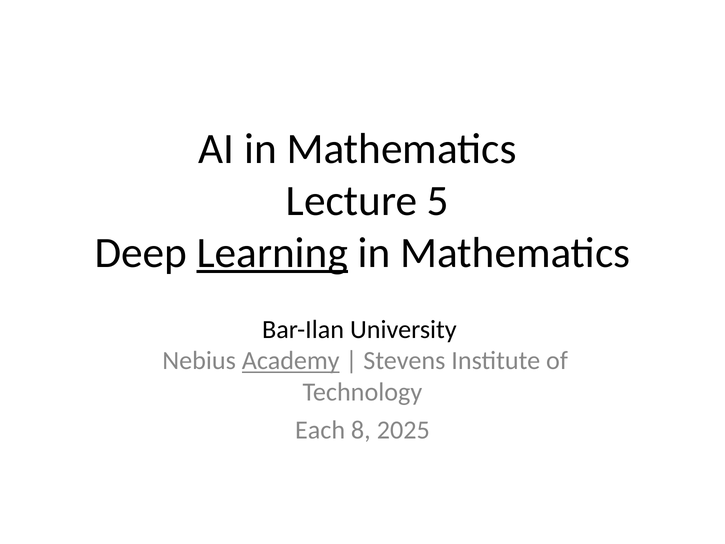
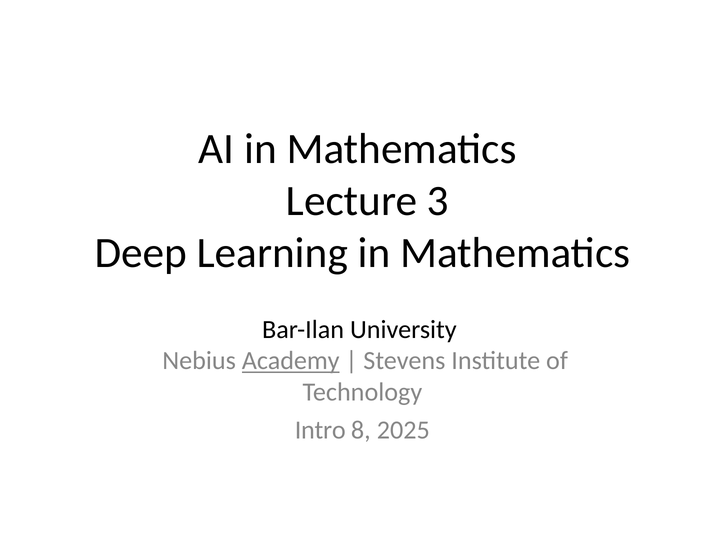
5: 5 -> 3 (438, 201)
Learning underline: present -> none (272, 253)
Each: Each -> Intro (320, 430)
